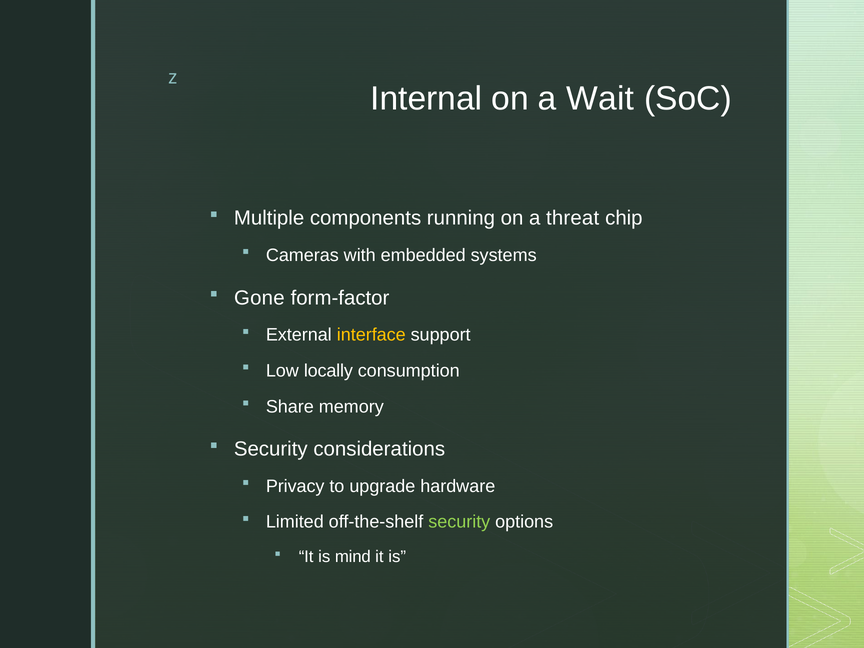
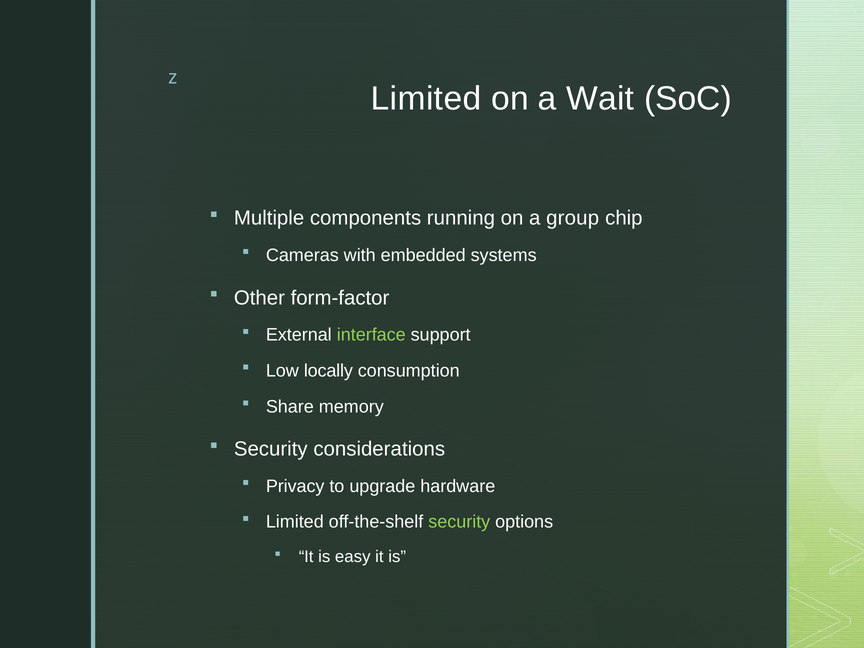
Internal: Internal -> Limited (426, 99)
threat: threat -> group (573, 218)
Gone: Gone -> Other (259, 298)
interface colour: yellow -> light green (371, 335)
mind: mind -> easy (353, 557)
